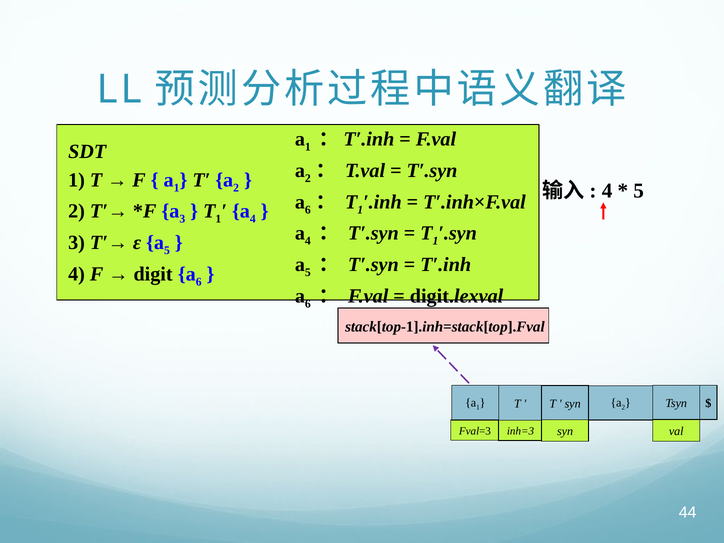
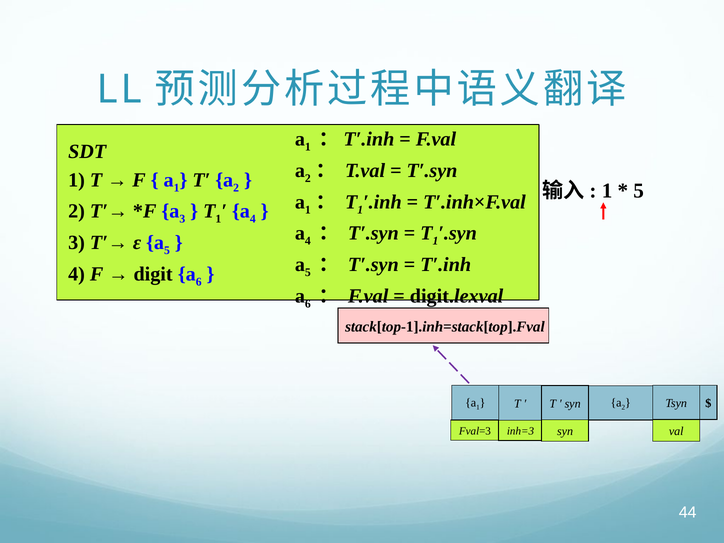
4: 4 -> 1 (607, 191)
6: 6 -> 1 (308, 210)
